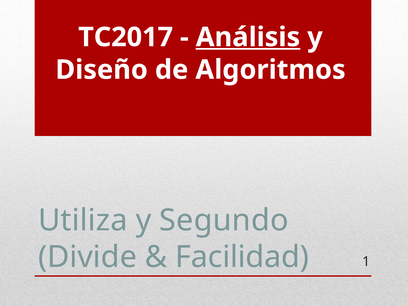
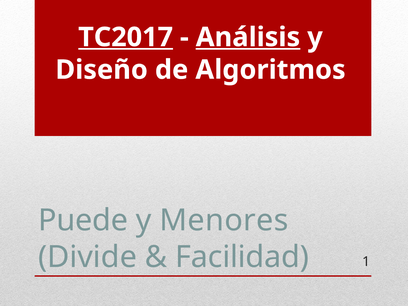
TC2017 underline: none -> present (126, 37)
Utiliza: Utiliza -> Puede (83, 220)
Segundo: Segundo -> Menores (224, 220)
